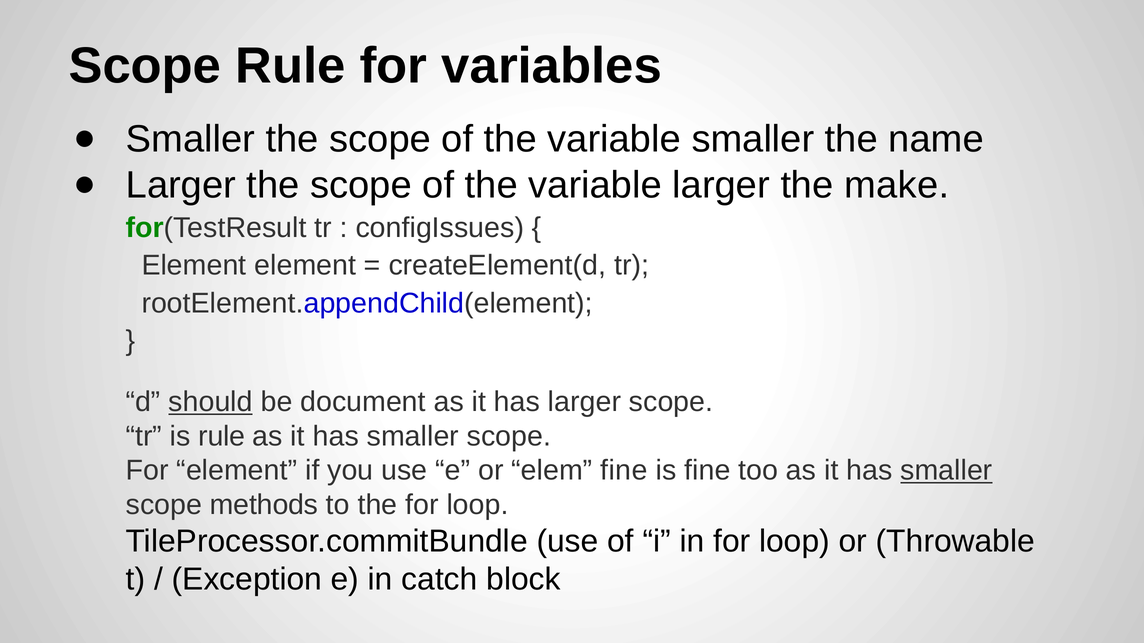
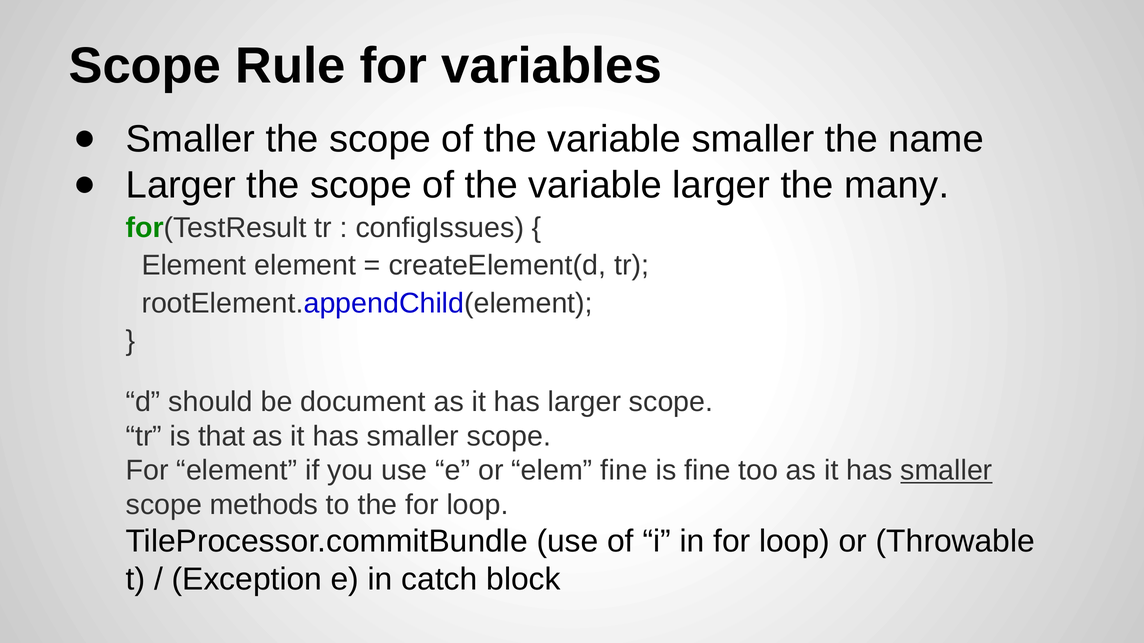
make: make -> many (897, 185)
should underline: present -> none (211, 402)
is rule: rule -> that (222, 437)
